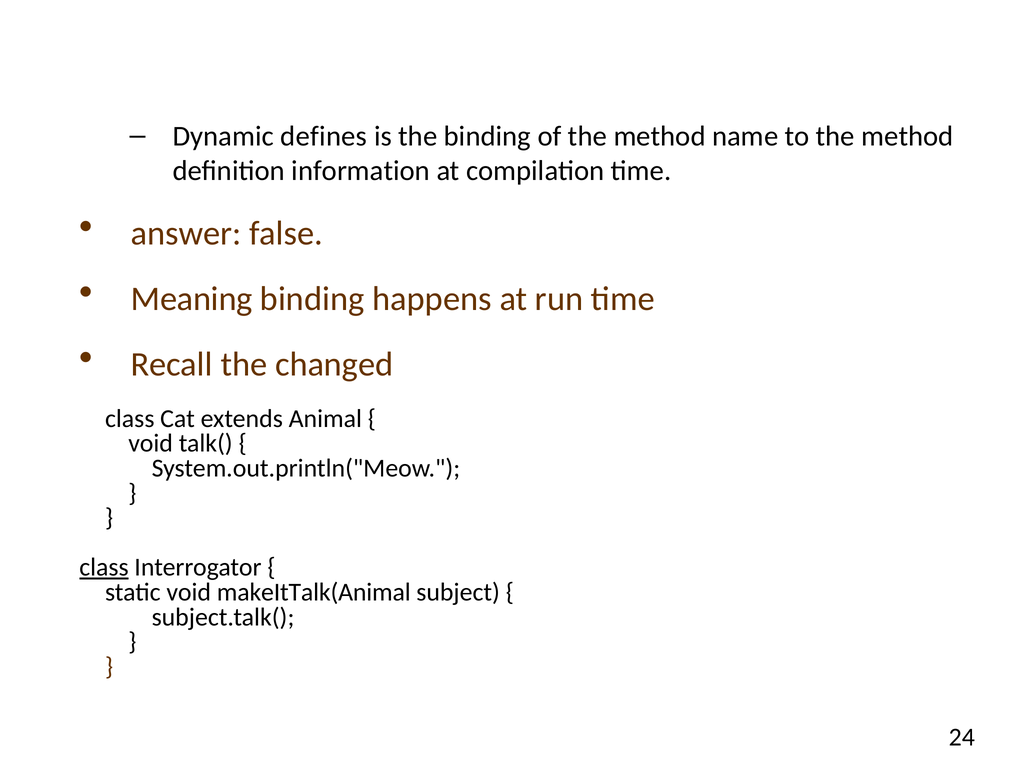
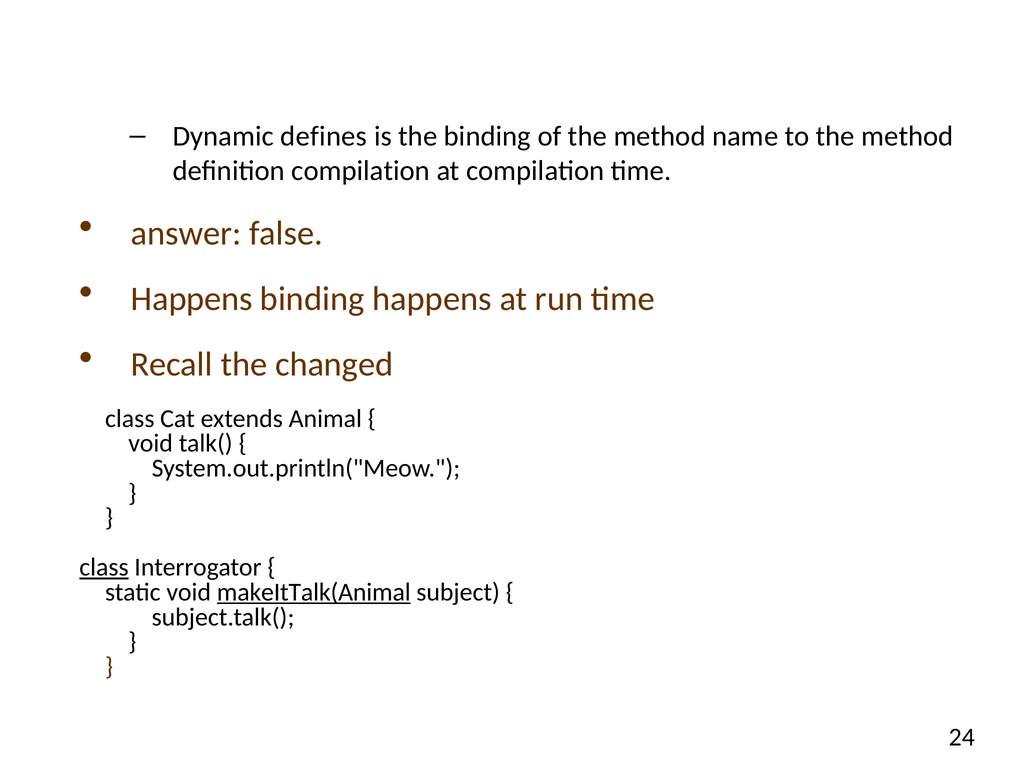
definition information: information -> compilation (361, 171)
Meaning: Meaning -> Happens (192, 299)
makeItTalk(Animal underline: none -> present (314, 593)
